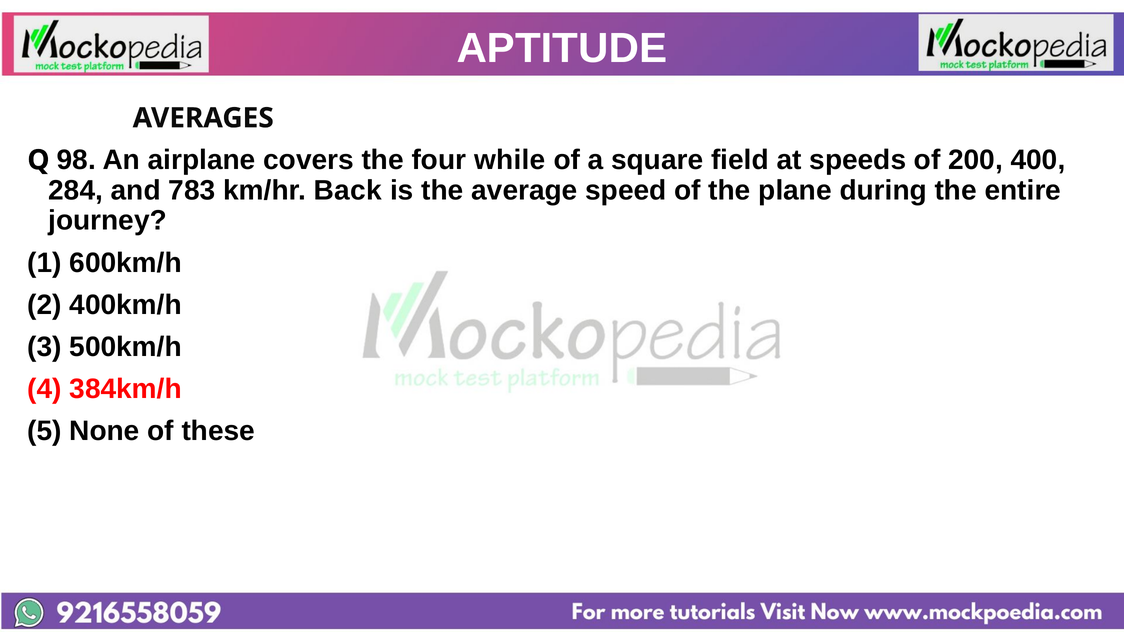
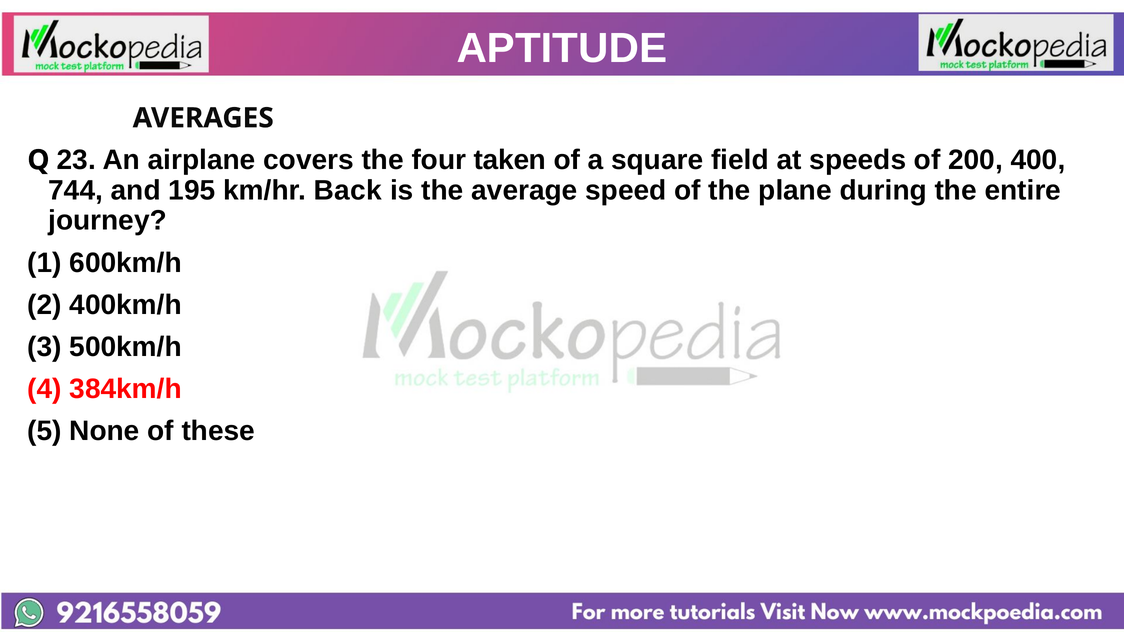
98: 98 -> 23 (76, 160)
while: while -> taken (510, 160)
284: 284 -> 744 (76, 190)
783: 783 -> 195 (192, 190)
